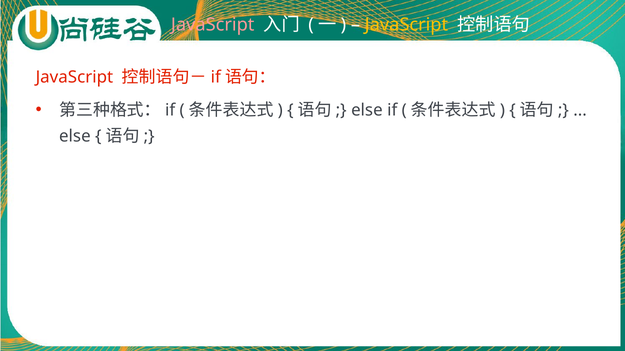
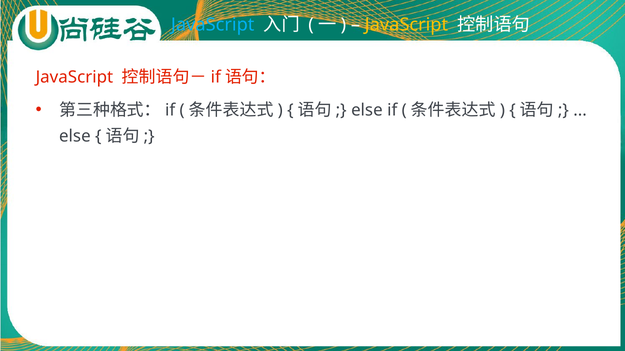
JavaScript colour: pink -> light blue (213, 25)
